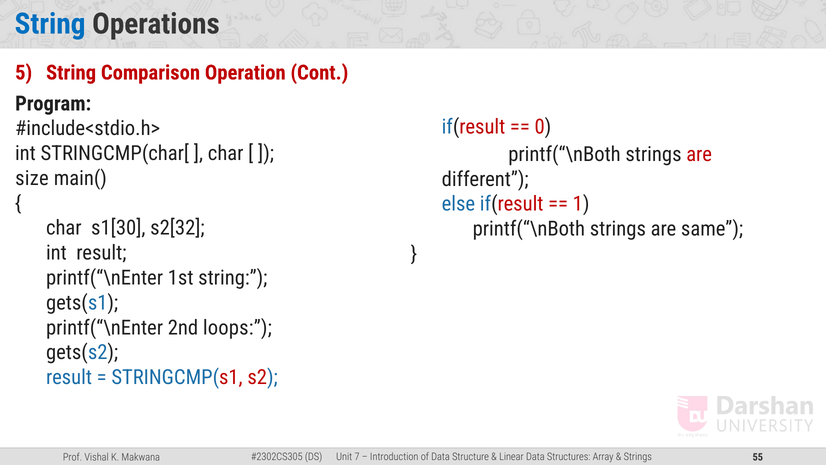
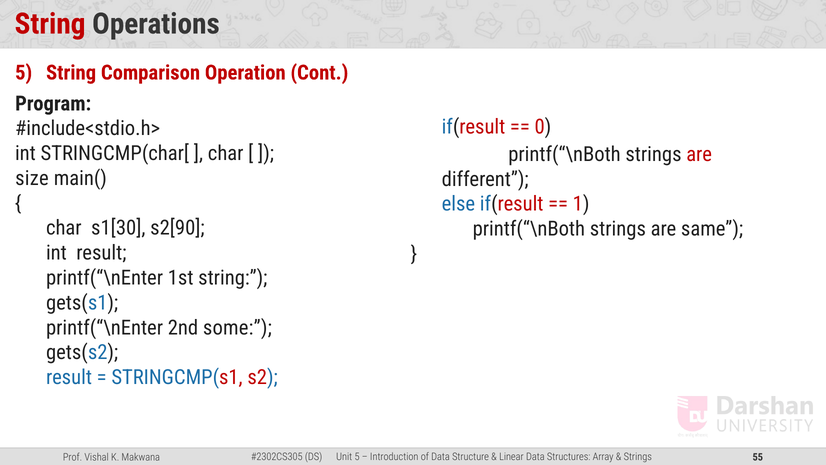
String colour: blue -> red (50, 24)
s2[32: s2[32 -> s2[90 (177, 228)
loops: loops -> some (237, 327)
7: 7 -> 5 (357, 457)
